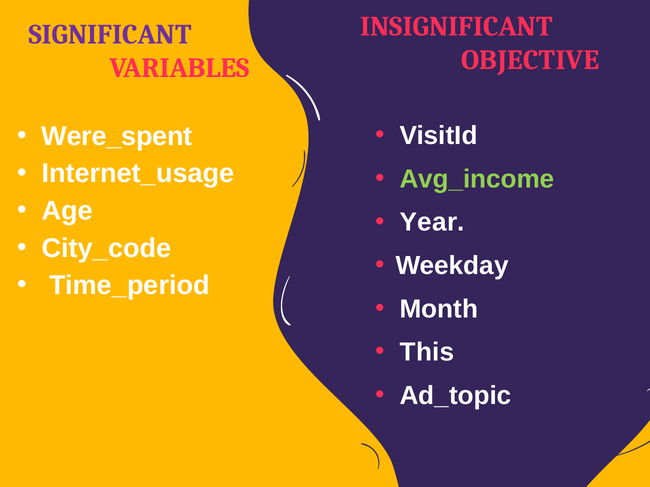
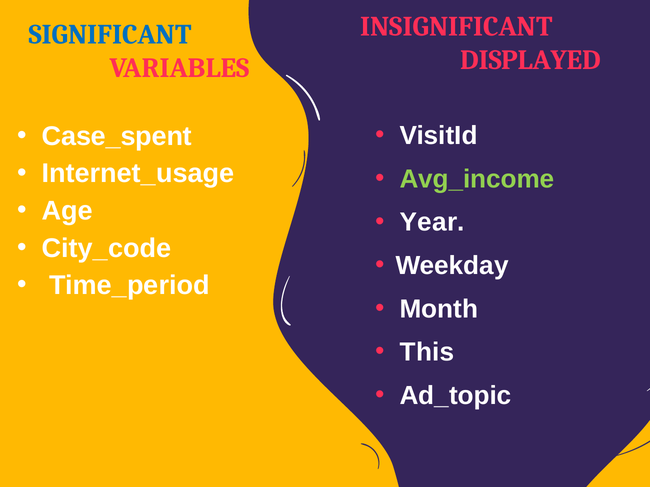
SIGNIFICANT colour: purple -> blue (110, 35)
OBJECTIVE: OBJECTIVE -> DISPLAYED (531, 60)
Were_spent: Were_spent -> Case_spent (117, 136)
